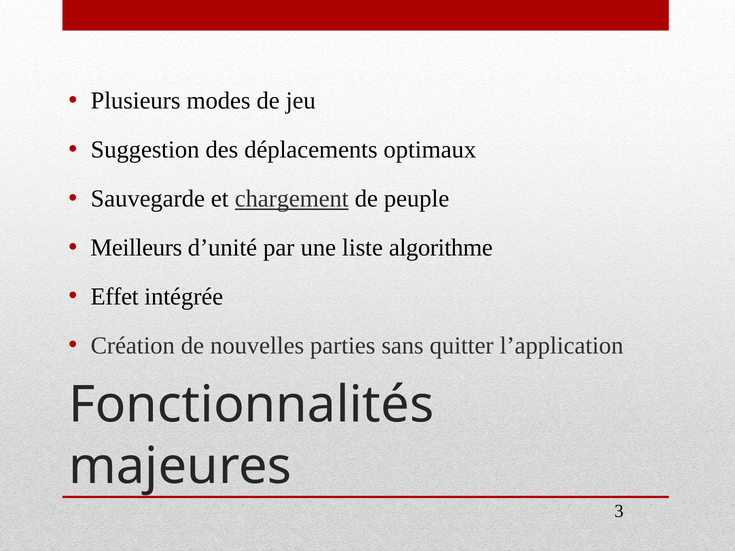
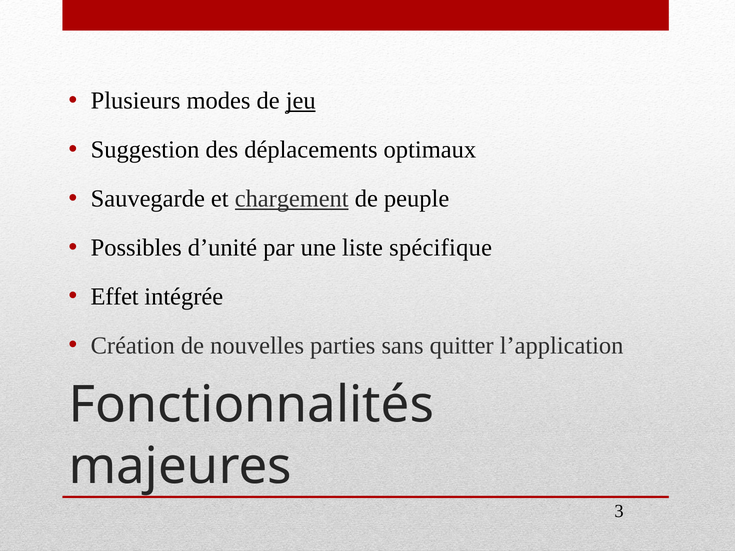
jeu underline: none -> present (301, 101)
Meilleurs: Meilleurs -> Possibles (136, 248)
algorithme: algorithme -> spécifique (441, 248)
